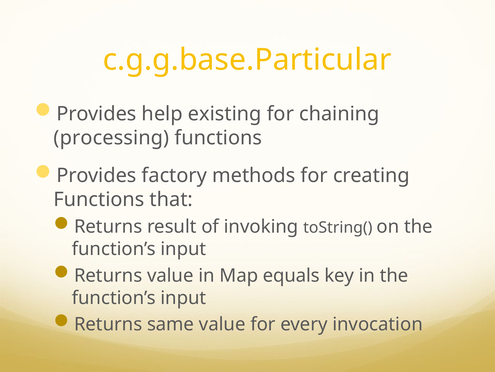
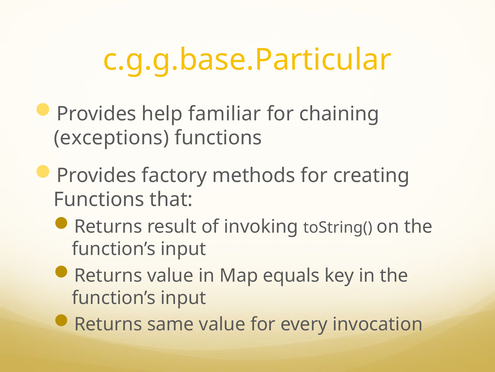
existing: existing -> familiar (225, 114)
processing: processing -> exceptions (111, 138)
